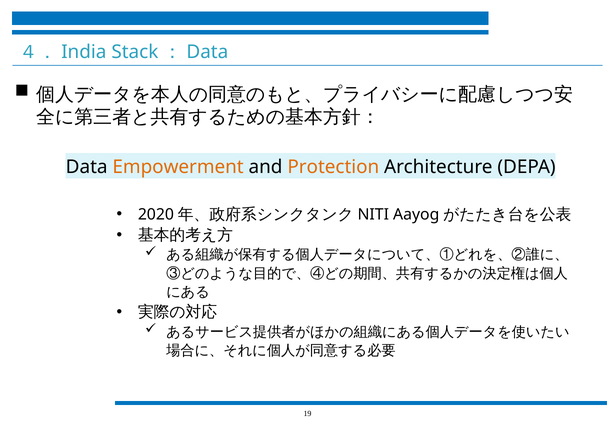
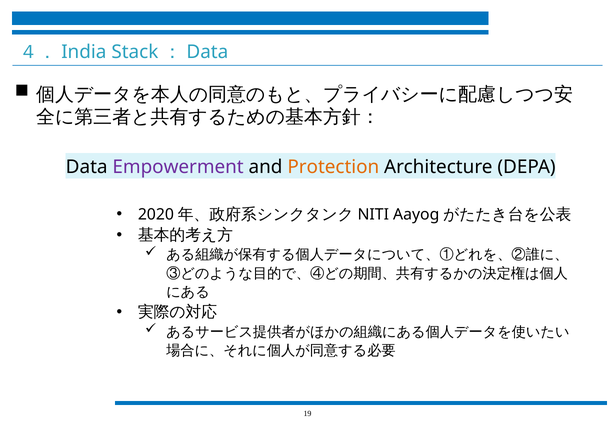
Empowerment colour: orange -> purple (178, 167)
